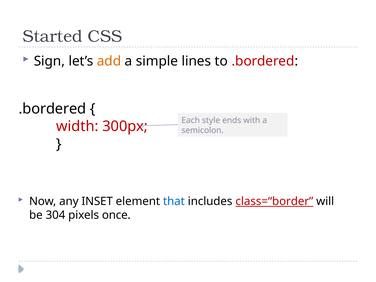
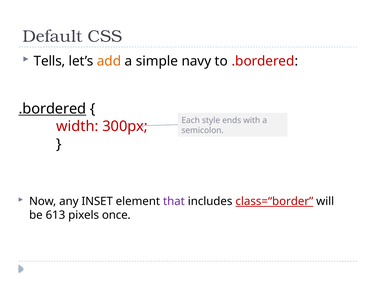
Started: Started -> Default (52, 36)
Sign: Sign -> Tells (49, 61)
lines: lines -> navy (196, 61)
.bordered underline: none -> present (52, 109)
that colour: blue -> purple (174, 201)
304: 304 -> 613 (55, 215)
